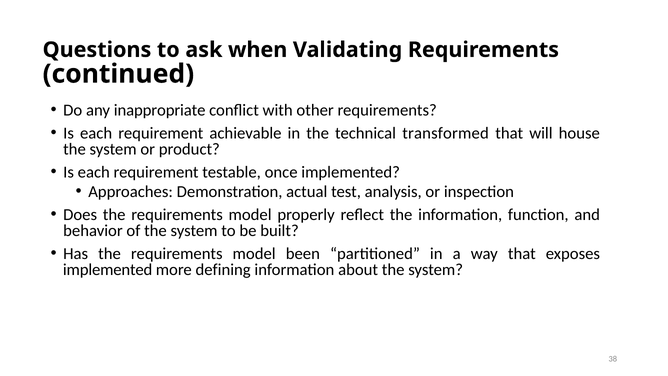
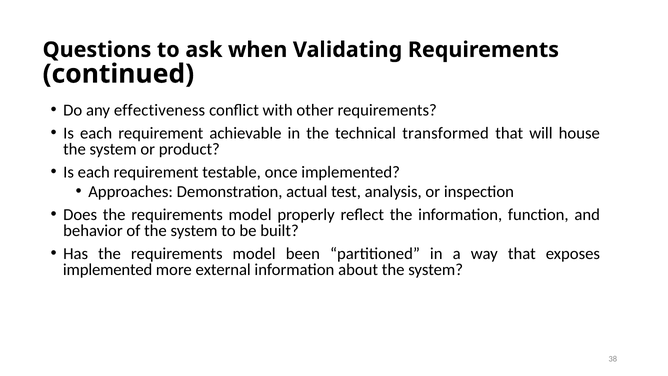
inappropriate: inappropriate -> effectiveness (160, 110)
defining: defining -> external (223, 270)
